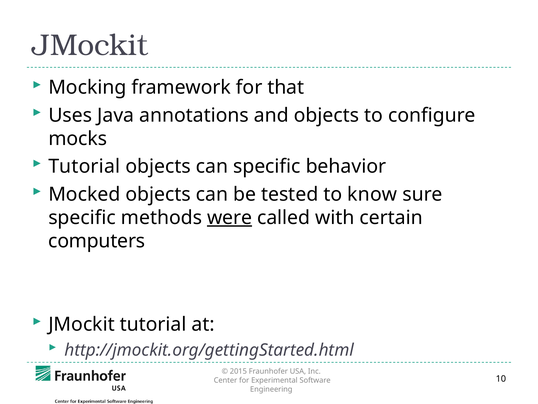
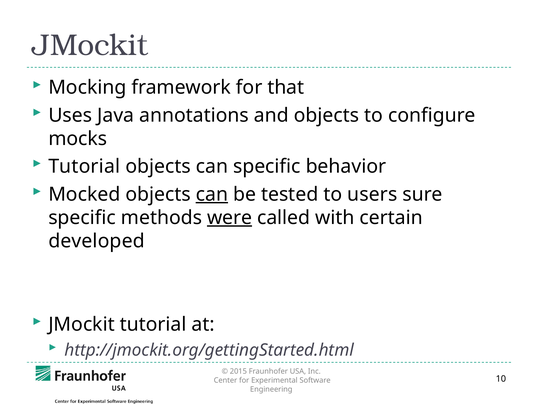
can underline: none -> present (212, 194)
know: know -> users (372, 194)
computers: computers -> developed (97, 241)
